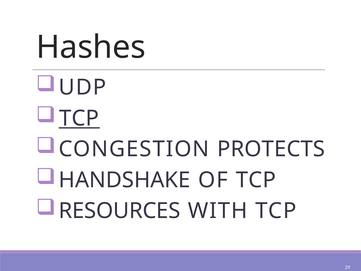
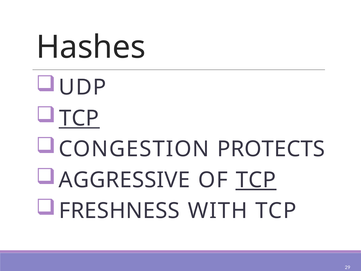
HANDSHAKE: HANDSHAKE -> AGGRESSIVE (124, 180)
TCP underline: none -> present (256, 180)
RESOURCES: RESOURCES -> FRESHNESS (119, 211)
